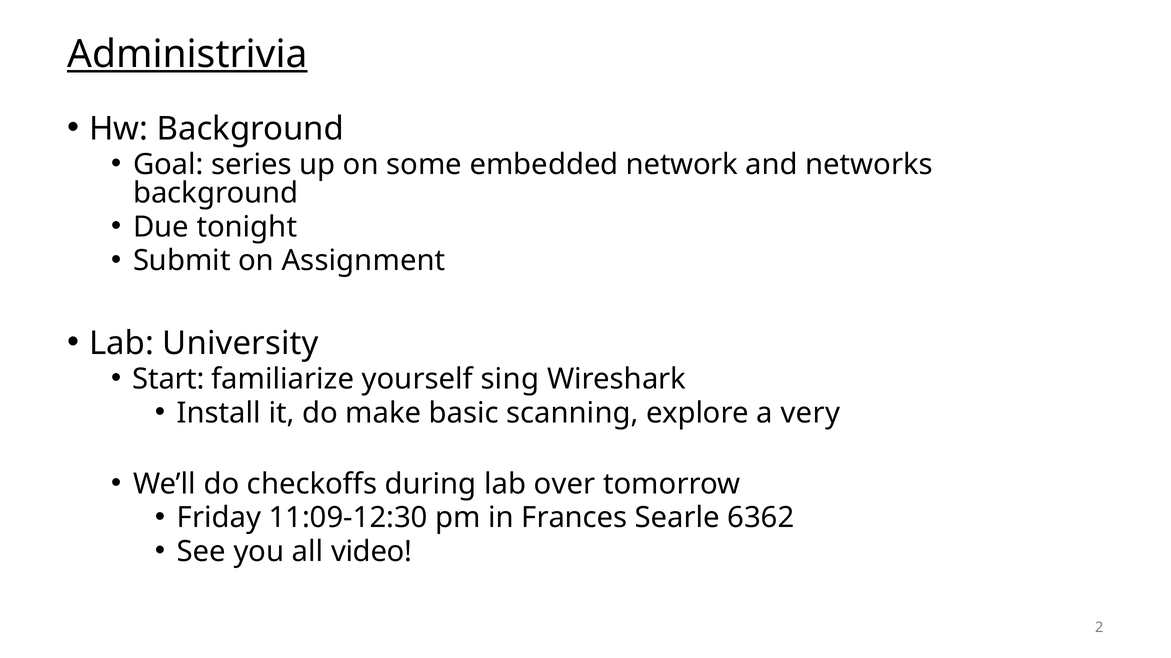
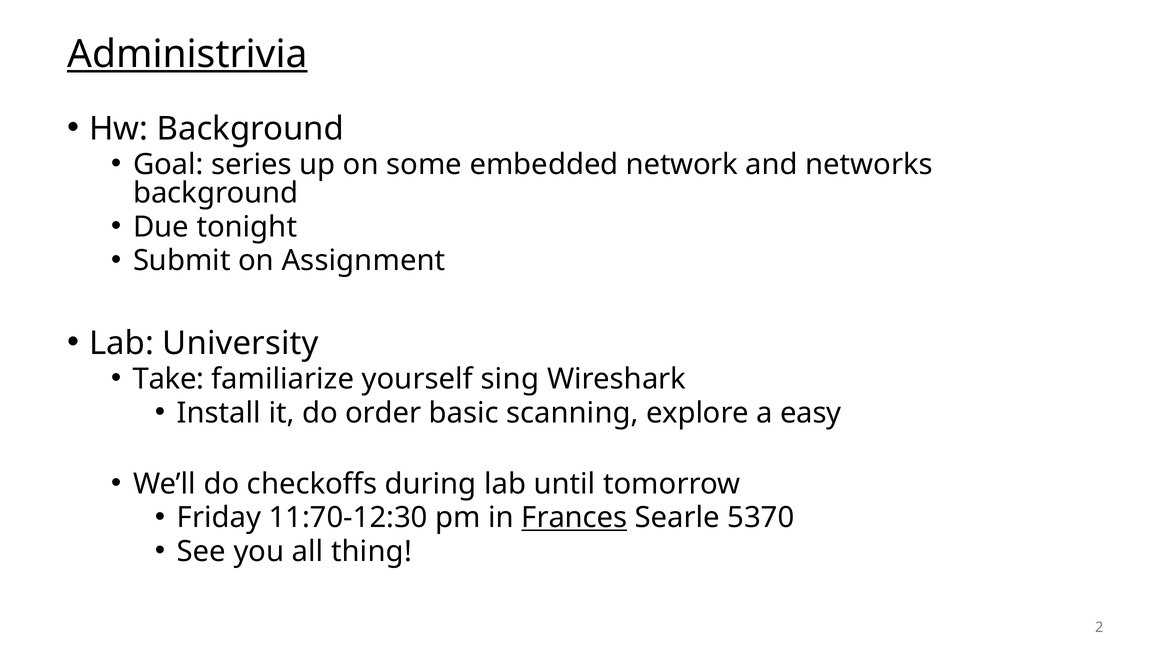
Start: Start -> Take (169, 379)
make: make -> order (383, 413)
very: very -> easy (811, 413)
over: over -> until (565, 484)
11:09-12:30: 11:09-12:30 -> 11:70-12:30 (348, 518)
Frances underline: none -> present (574, 518)
6362: 6362 -> 5370 (761, 518)
video: video -> thing (371, 552)
